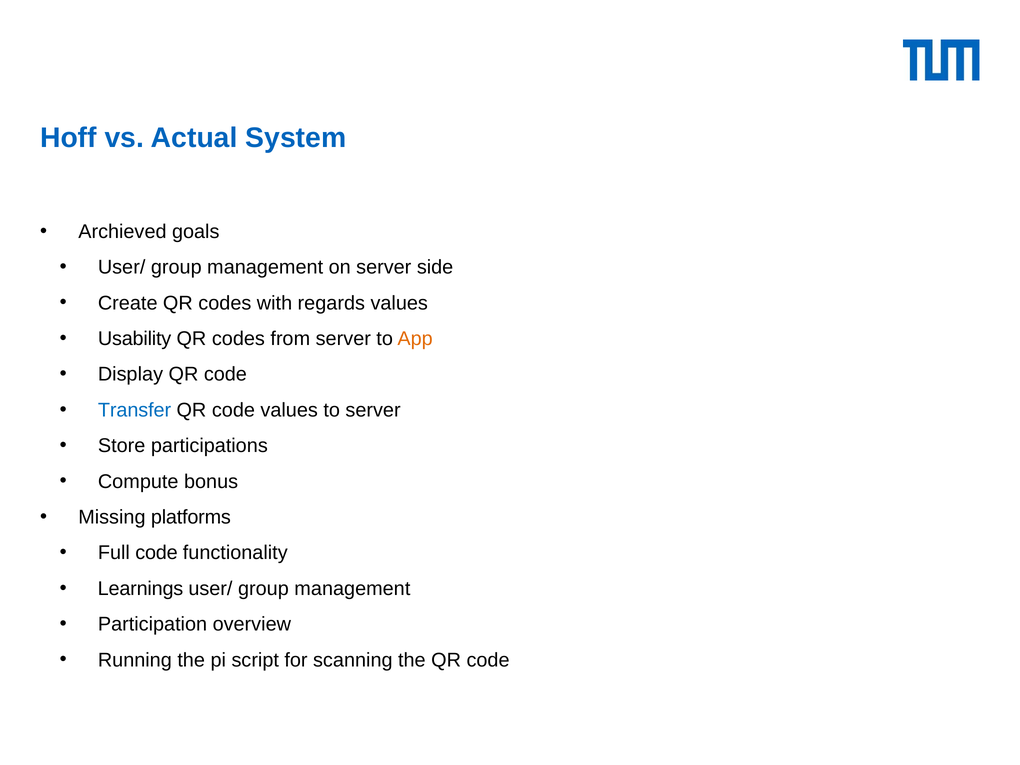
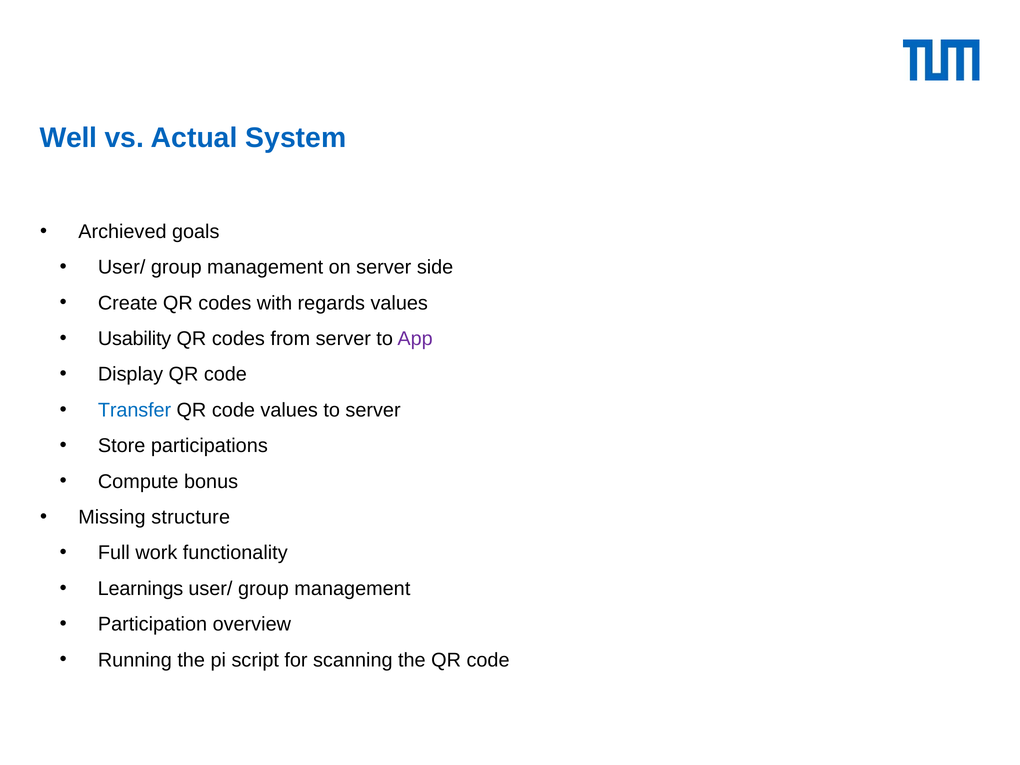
Hoff: Hoff -> Well (69, 138)
App colour: orange -> purple (415, 339)
platforms: platforms -> structure (191, 517)
Full code: code -> work (156, 553)
